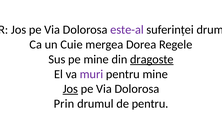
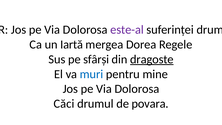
Cuie: Cuie -> Iartă (72, 44)
pe mine: mine -> sfârși (96, 59)
muri colour: purple -> blue (91, 74)
Jos underline: present -> none (70, 89)
Prin: Prin -> Căci (64, 104)
de pentru: pentru -> povara (150, 104)
